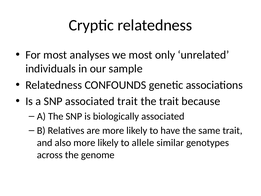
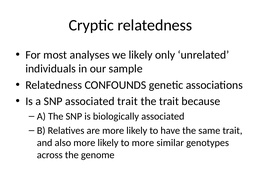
we most: most -> likely (141, 55)
to allele: allele -> more (143, 143)
